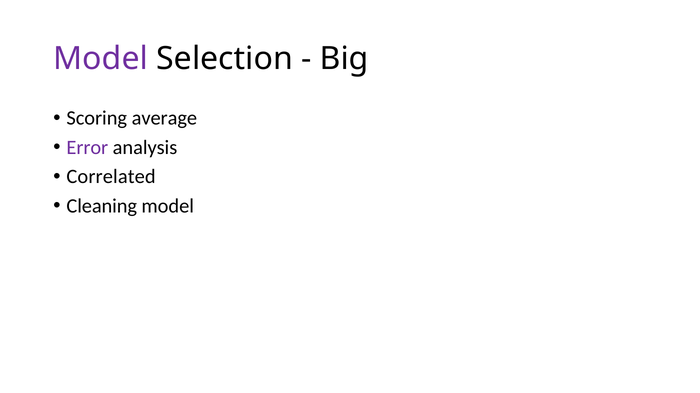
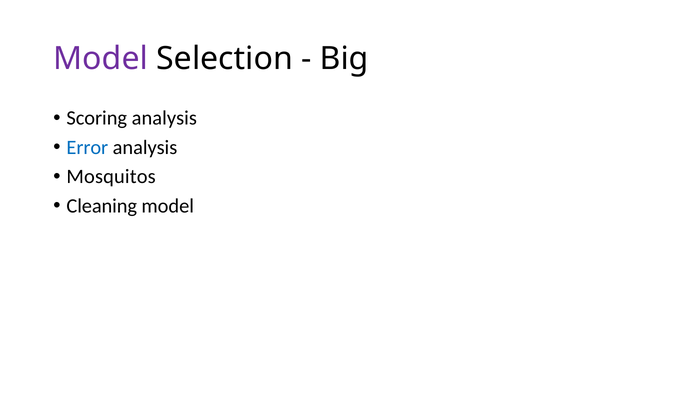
Scoring average: average -> analysis (164, 118)
Error colour: purple -> blue (87, 148)
Correlated: Correlated -> Mosquitos (111, 177)
